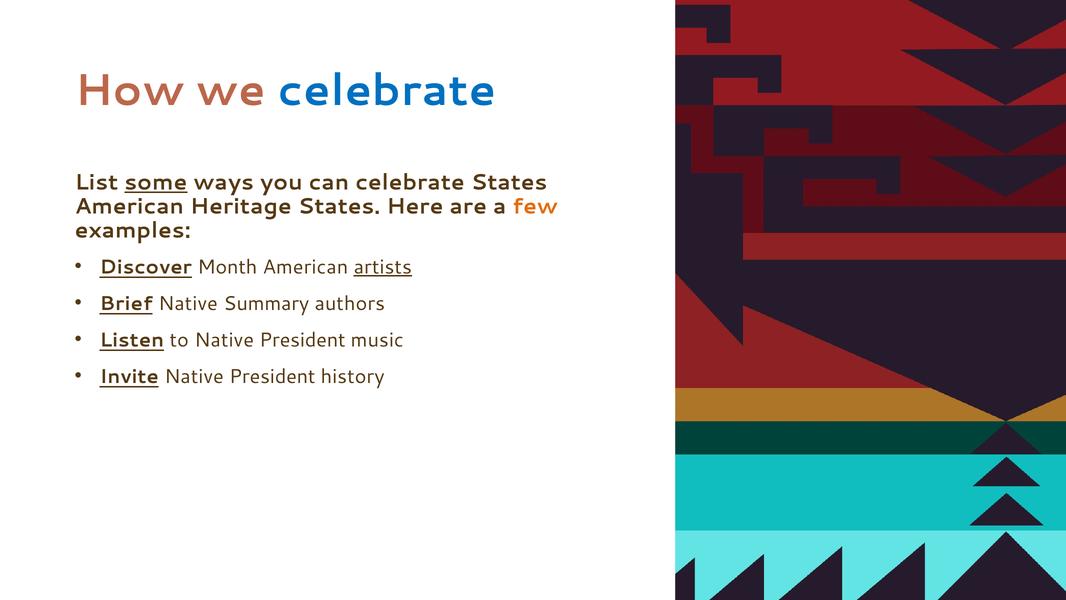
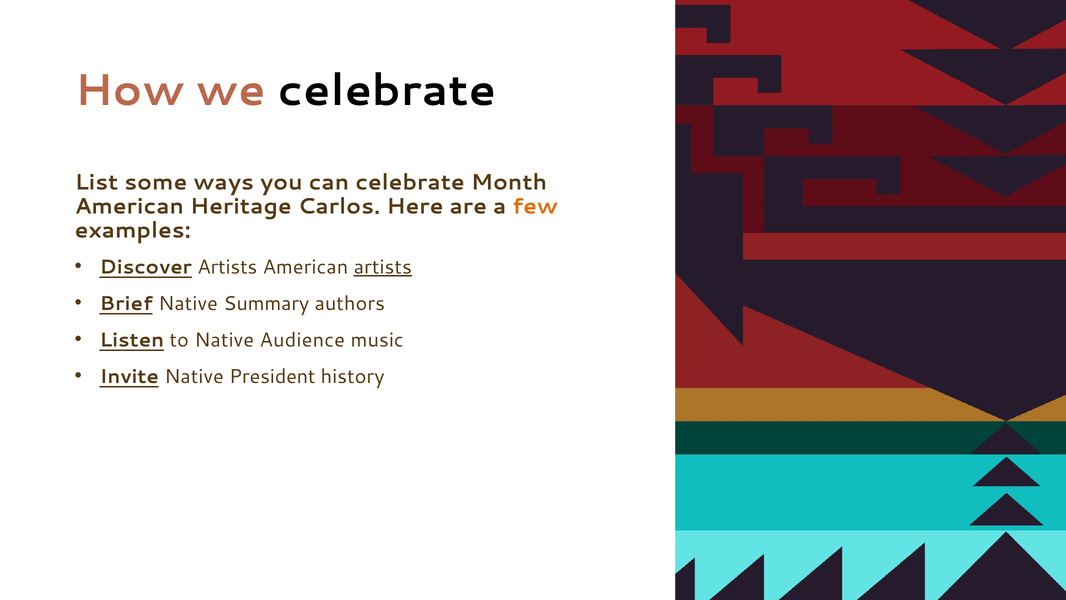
celebrate colour: blue -> black (387, 90)
some underline: present -> none (156, 182)
celebrate States: States -> Month (509, 182)
Heritage States: States -> Carlos (339, 206)
Discover Month: Month -> Artists (227, 267)
to Native President: President -> Audience (302, 340)
